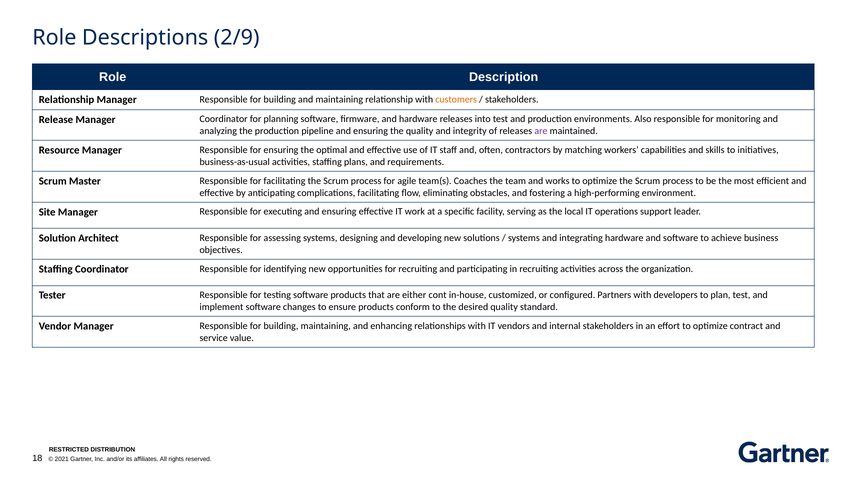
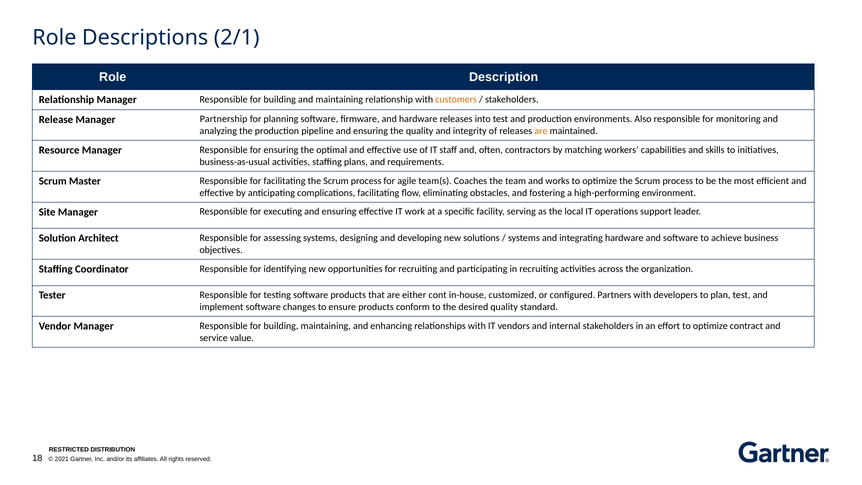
2/9: 2/9 -> 2/1 (237, 37)
Manager Coordinator: Coordinator -> Partnership (224, 119)
are colour: purple -> orange (541, 131)
